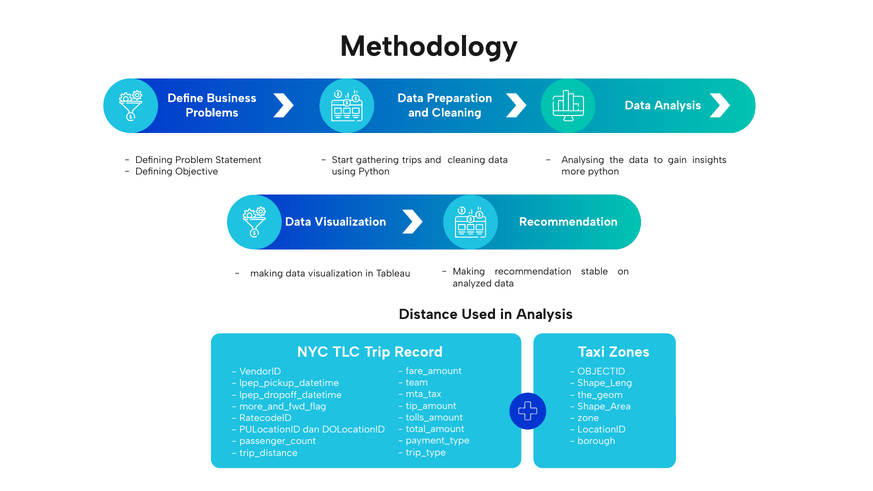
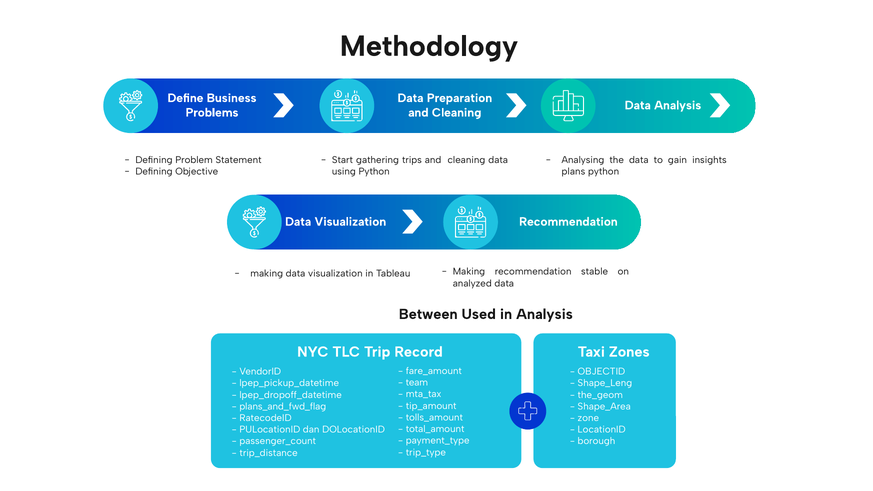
more: more -> plans (573, 172)
Distance: Distance -> Between (428, 314)
more_and_fwd_flag: more_and_fwd_flag -> plans_and_fwd_flag (283, 406)
